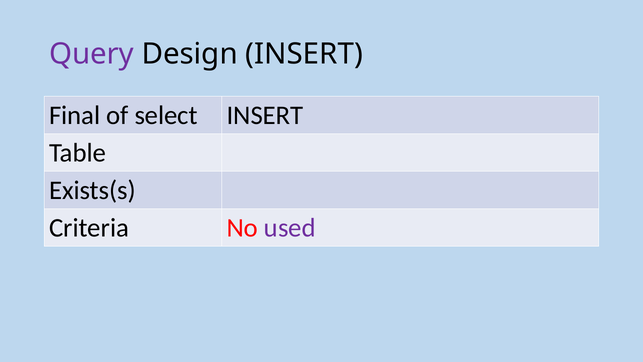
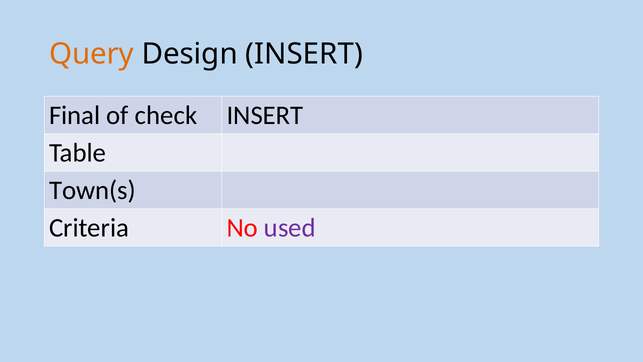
Query colour: purple -> orange (92, 54)
select: select -> check (166, 115)
Exists(s: Exists(s -> Town(s (92, 190)
